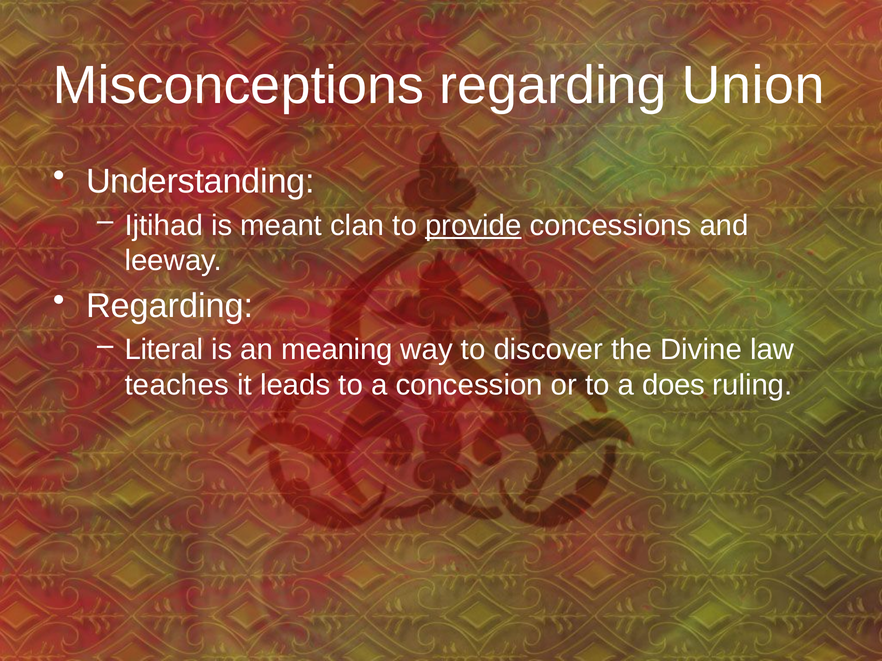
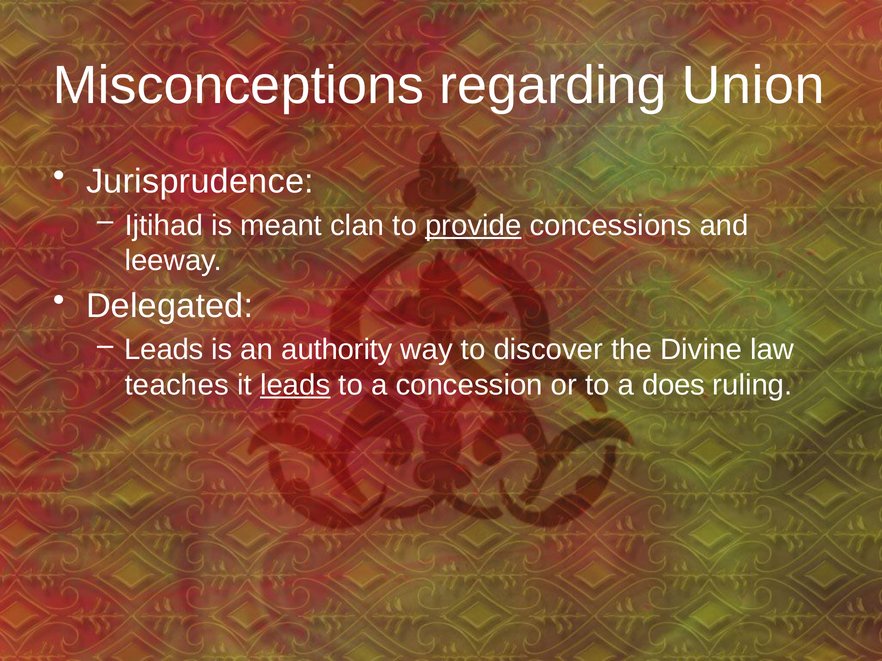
Understanding: Understanding -> Jurisprudence (200, 182)
Regarding: Regarding -> Delegated (170, 306)
Literal: Literal -> Leads (164, 350)
meaning: meaning -> authority (337, 350)
leads underline: none -> present (295, 385)
